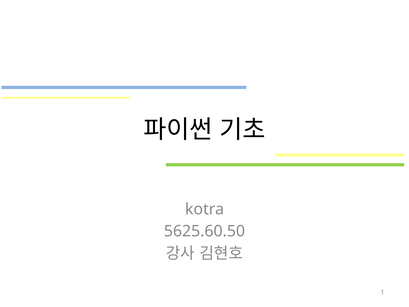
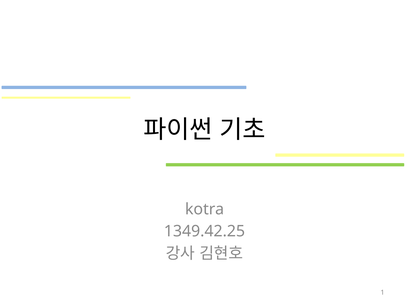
5625.60.50: 5625.60.50 -> 1349.42.25 (204, 231)
